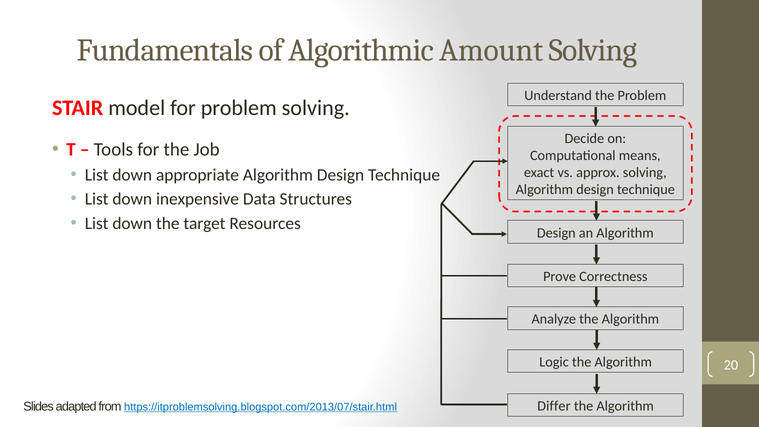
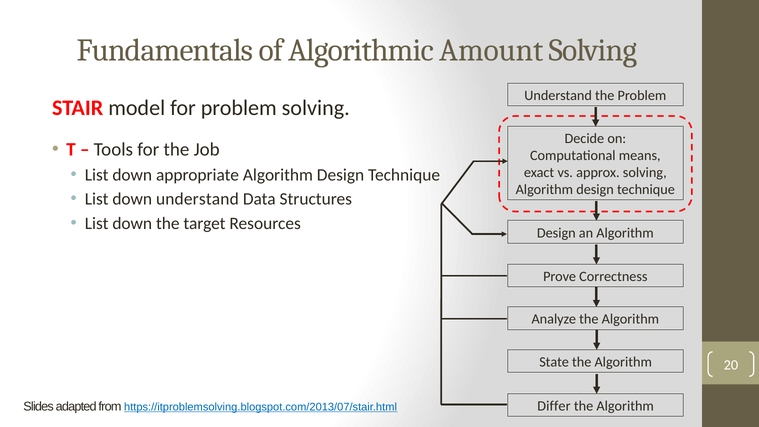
down inexpensive: inexpensive -> understand (197, 199)
Logic: Logic -> State (554, 362)
